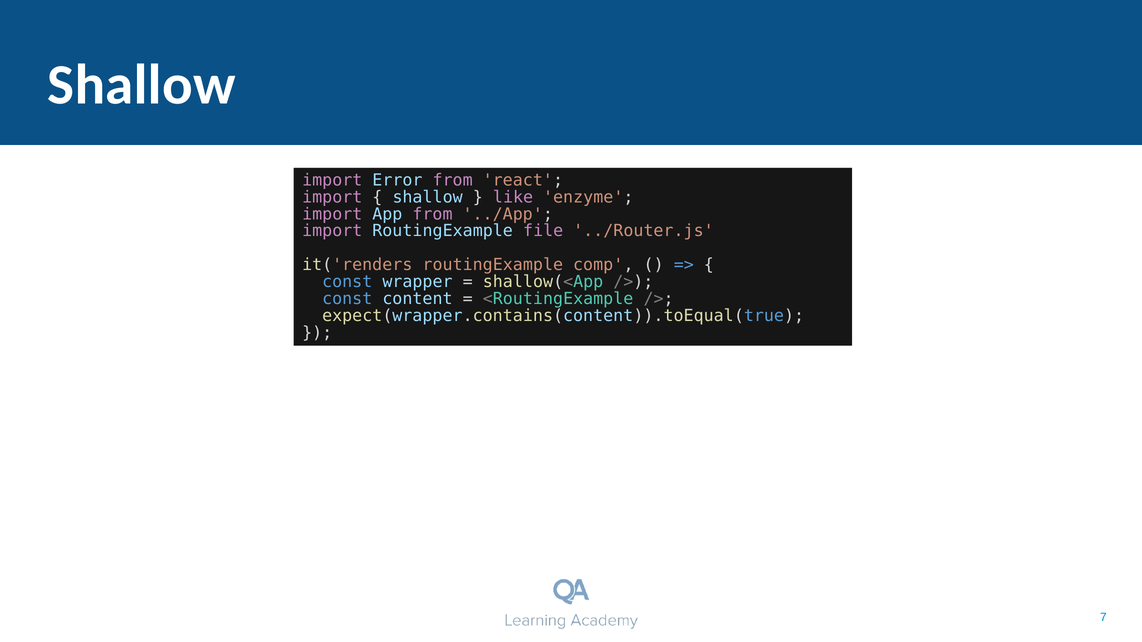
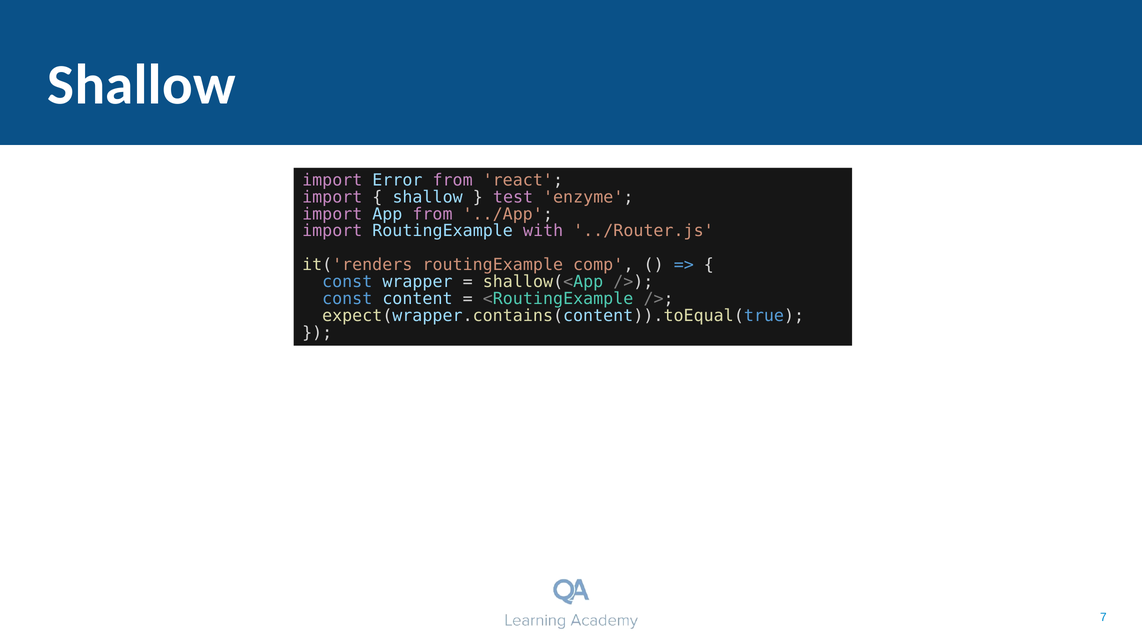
like: like -> test (513, 197)
file: file -> with (543, 231)
